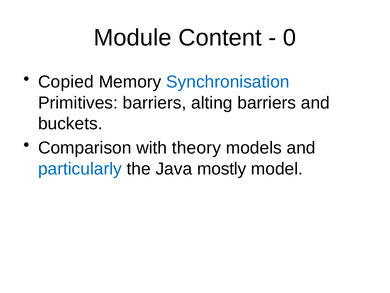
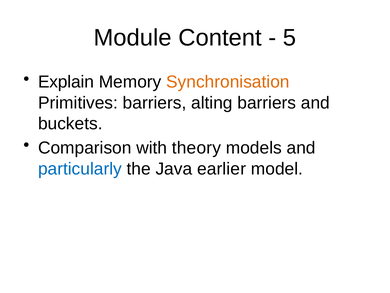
0: 0 -> 5 (290, 38)
Copied: Copied -> Explain (66, 82)
Synchronisation colour: blue -> orange (228, 82)
mostly: mostly -> earlier (222, 169)
